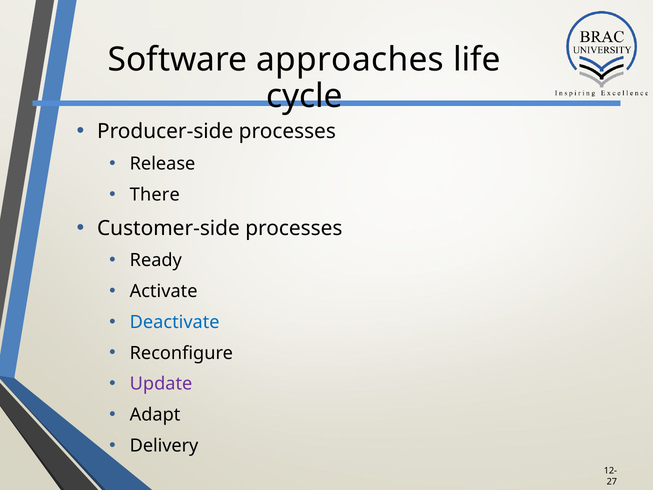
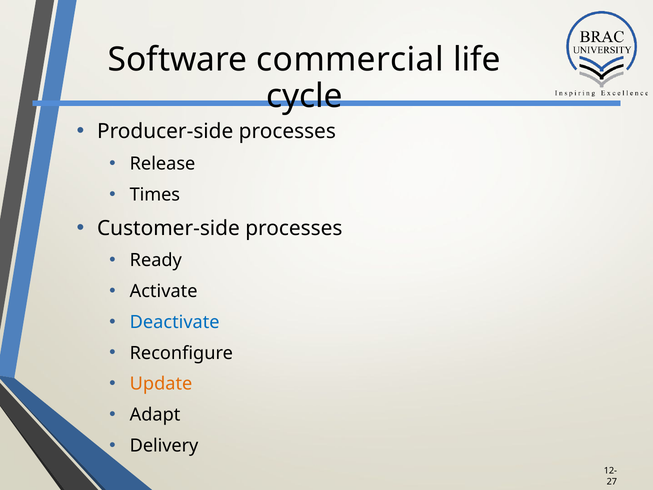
approaches: approaches -> commercial (350, 60)
There: There -> Times (155, 195)
Update colour: purple -> orange (161, 384)
